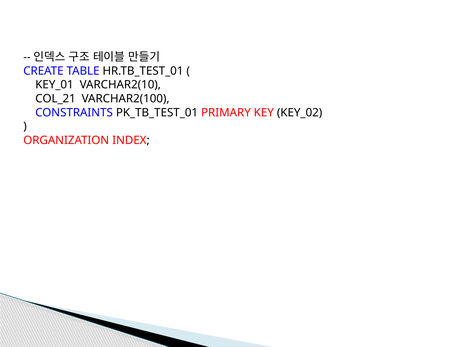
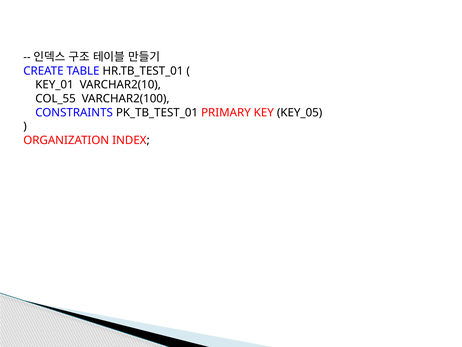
COL_21: COL_21 -> COL_55 (56, 99)
KEY_02: KEY_02 -> KEY_05 (300, 112)
